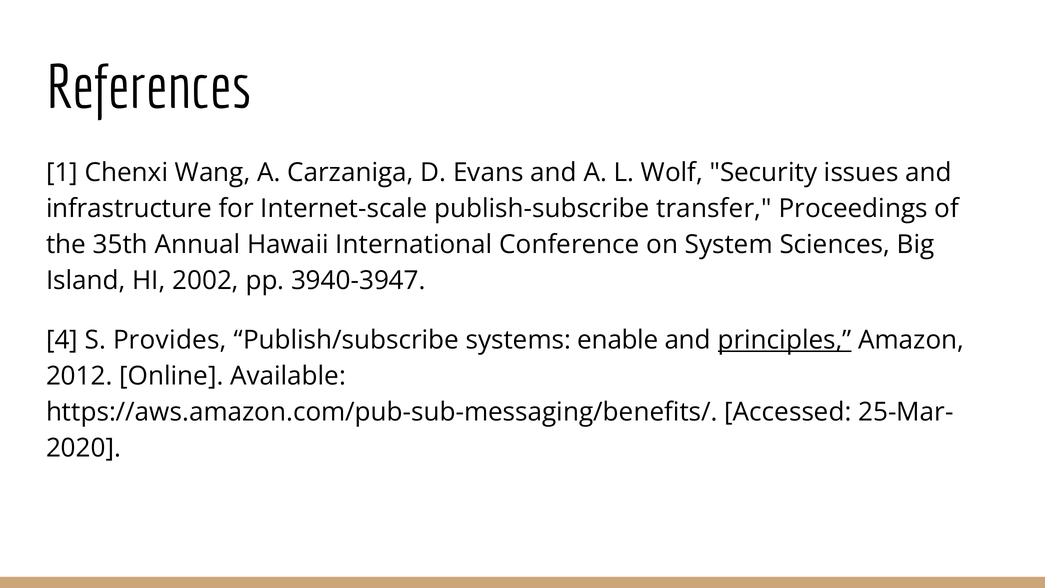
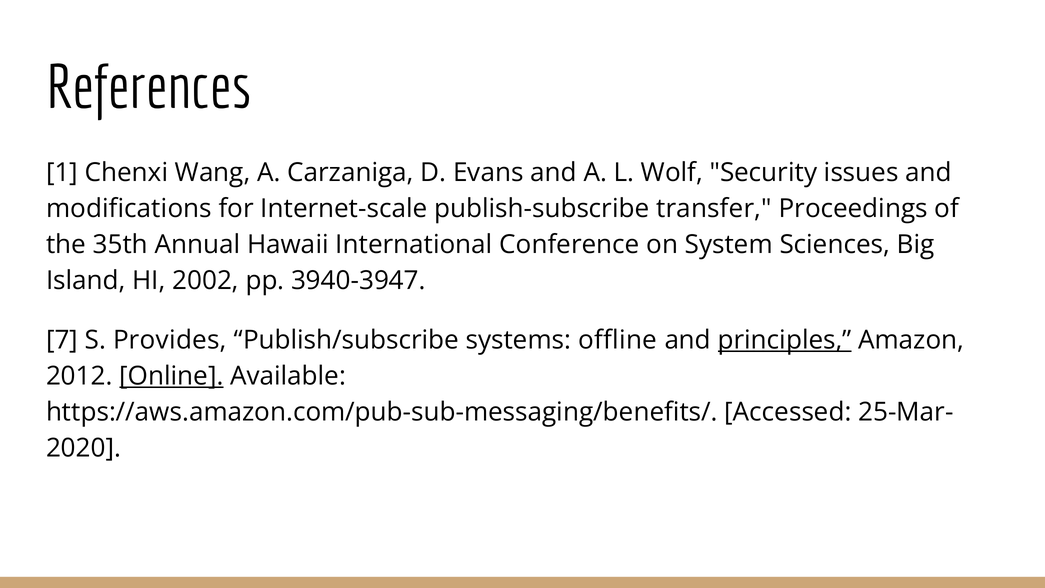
infrastructure: infrastructure -> modifications (129, 209)
4: 4 -> 7 (62, 340)
enable: enable -> offline (618, 340)
Online underline: none -> present (171, 376)
